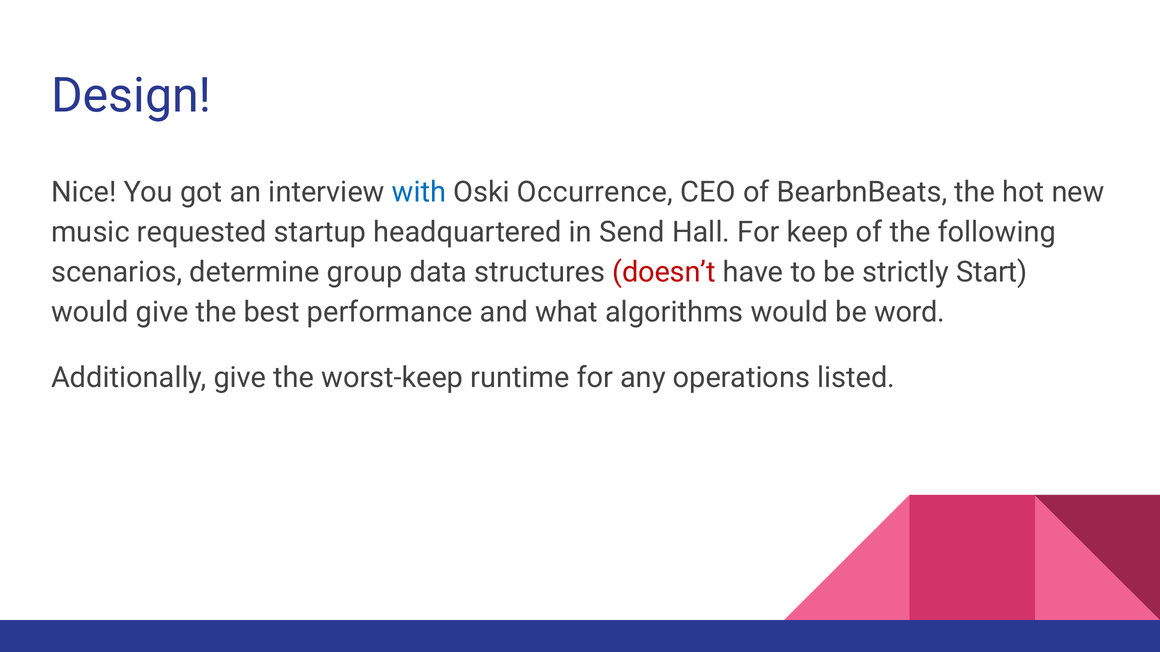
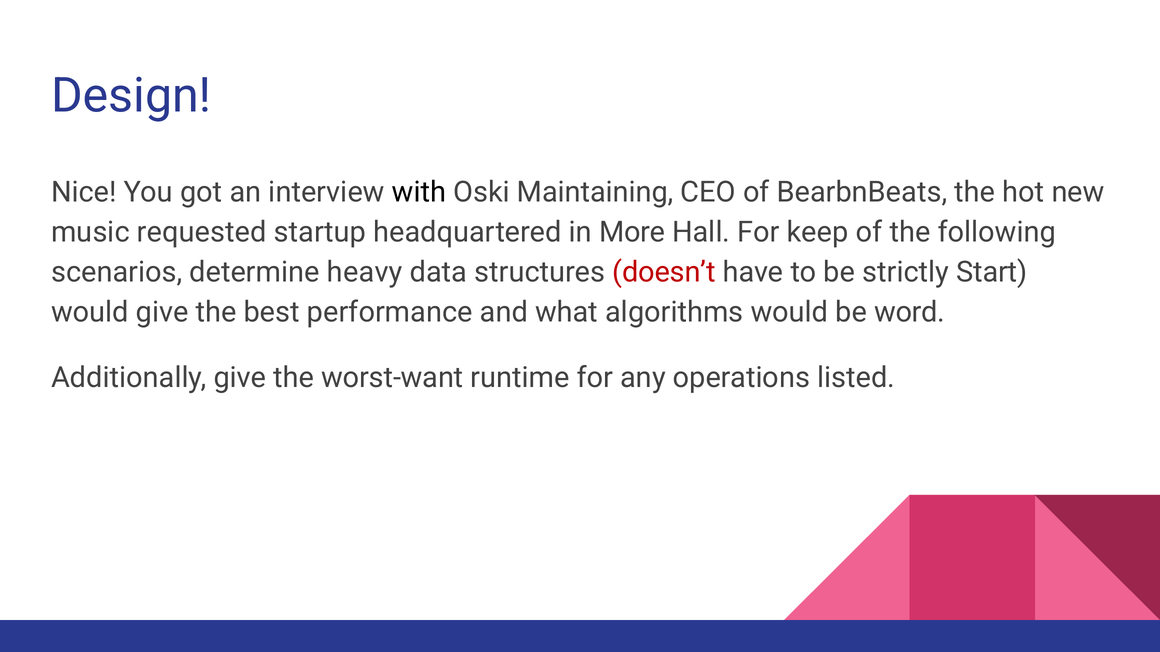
with colour: blue -> black (419, 192)
Occurrence: Occurrence -> Maintaining (595, 192)
Send: Send -> More (632, 232)
group: group -> heavy (365, 272)
worst-keep: worst-keep -> worst-want (392, 378)
